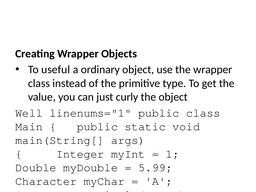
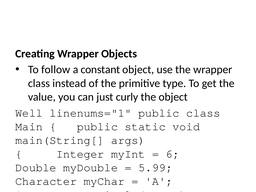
useful: useful -> follow (56, 70)
ordinary: ordinary -> constant (100, 70)
1: 1 -> 6 (173, 154)
